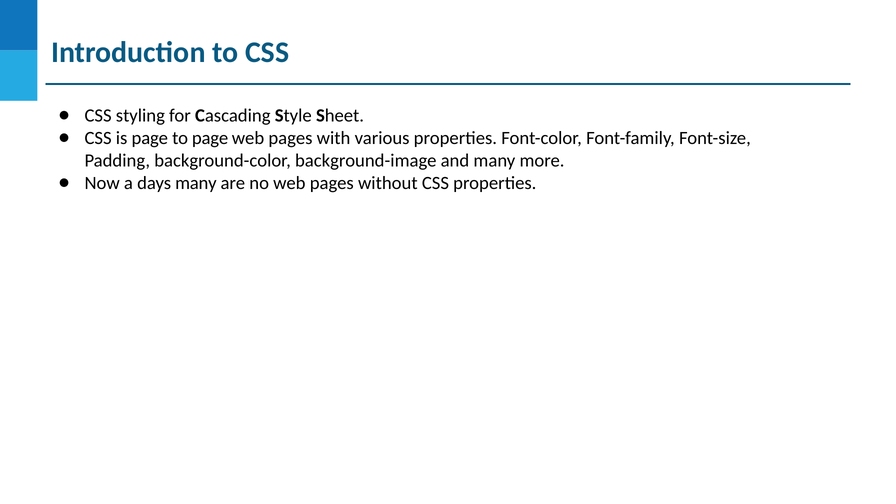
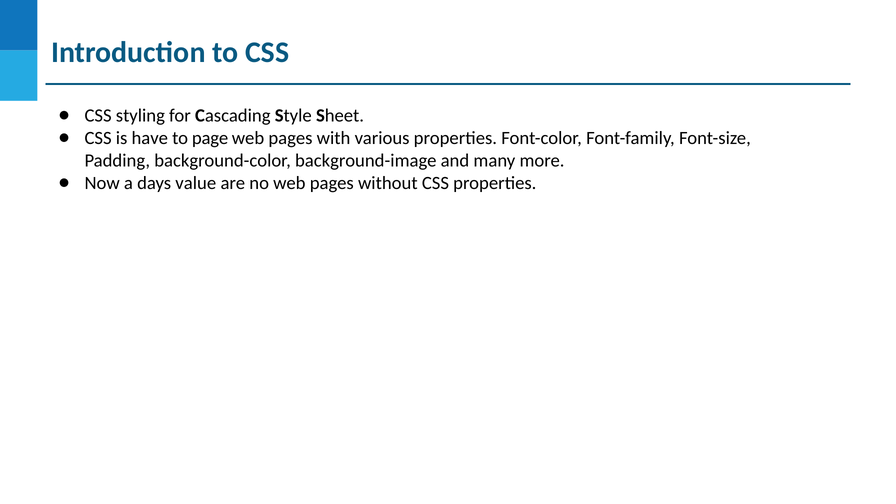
is page: page -> have (150, 138)
days many: many -> value (196, 183)
